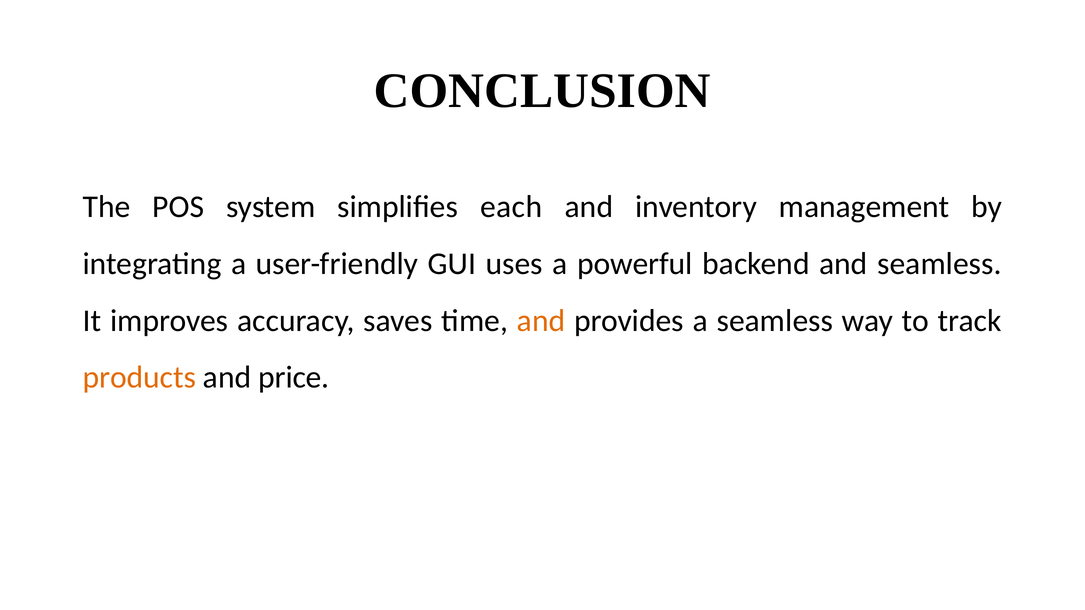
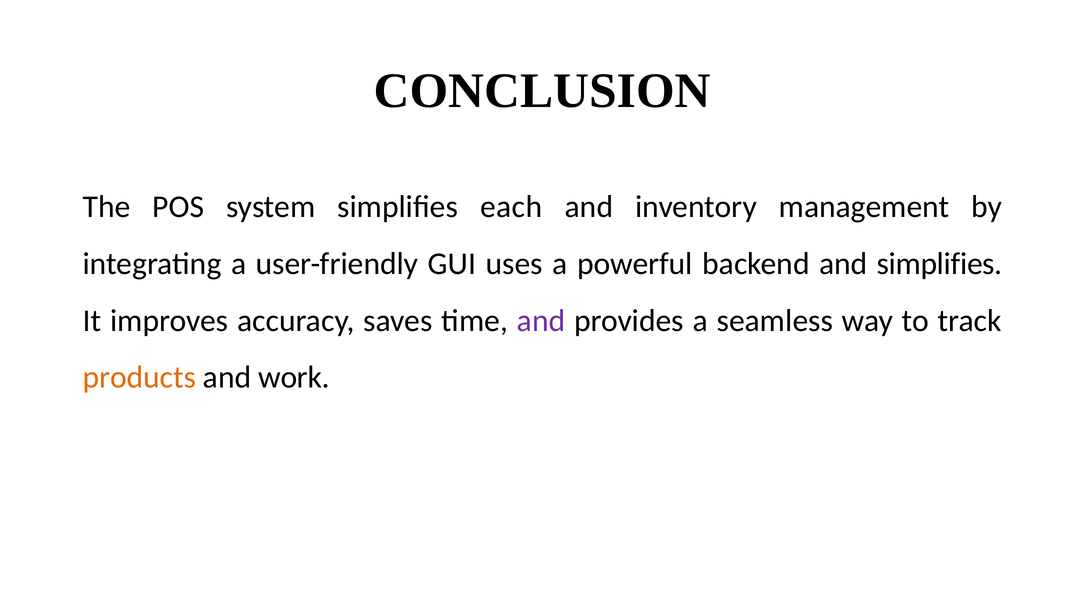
and seamless: seamless -> simplifies (940, 264)
and colour: orange -> purple (541, 321)
price: price -> work (294, 378)
